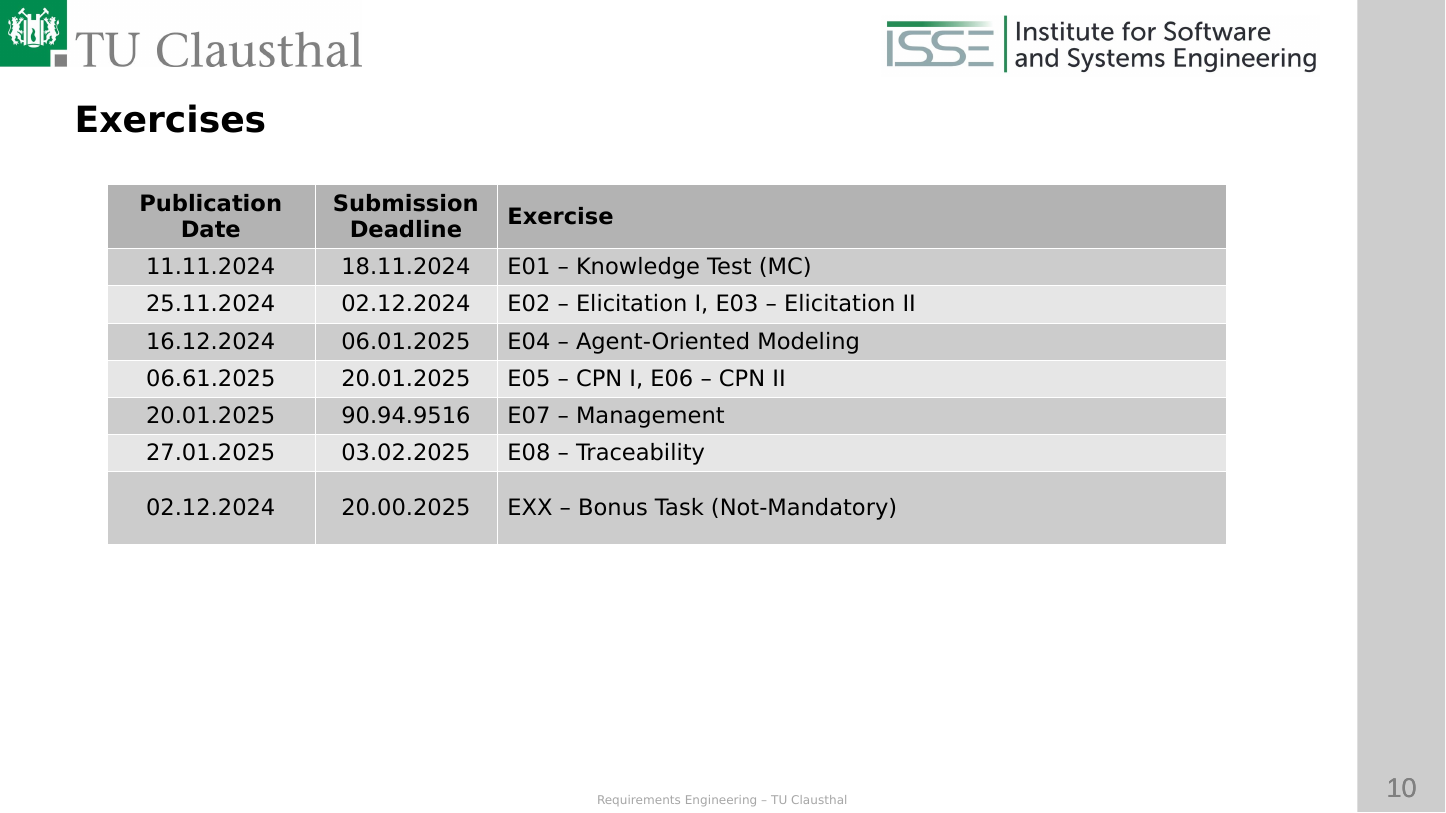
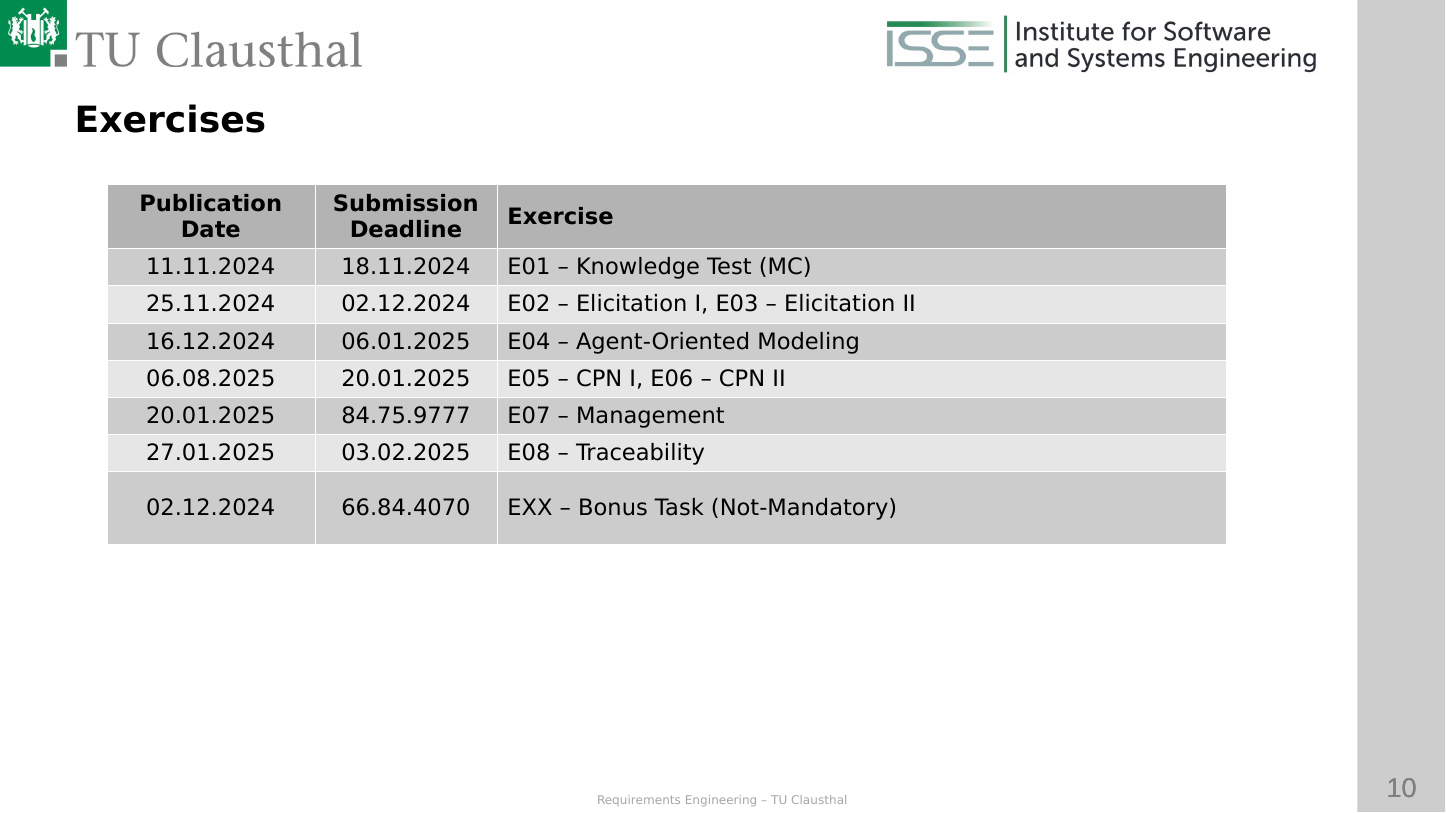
06.61.2025: 06.61.2025 -> 06.08.2025 (211, 379)
90.94.9516: 90.94.9516 -> 84.75.9777 (406, 416)
20.00.2025: 20.00.2025 -> 66.84.4070 (406, 508)
